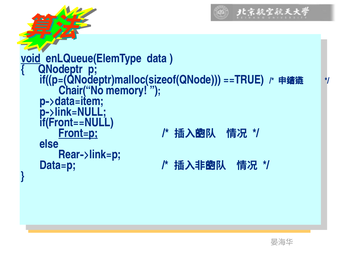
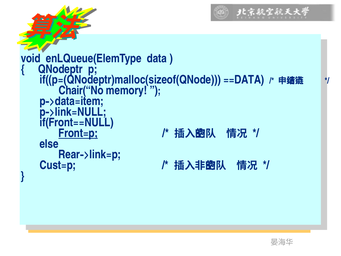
void underline: present -> none (31, 58)
==TRUE: ==TRUE -> ==DATA (244, 80)
Data=p: Data=p -> Cust=p (58, 165)
